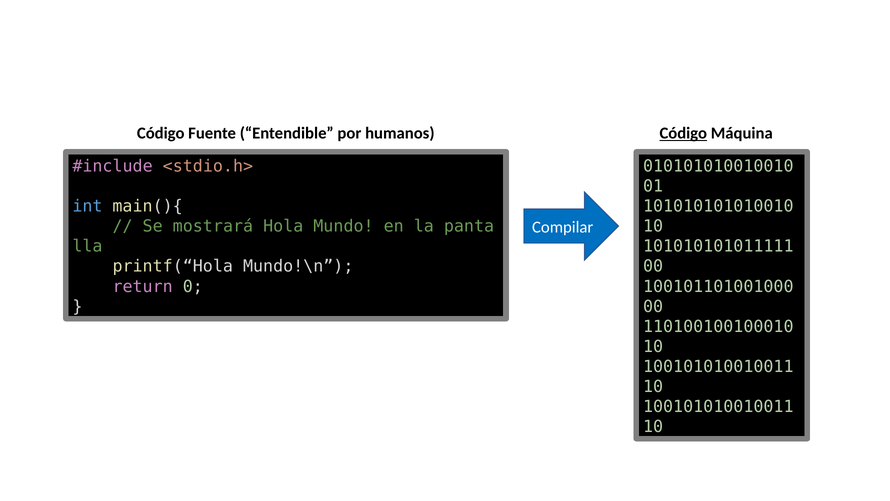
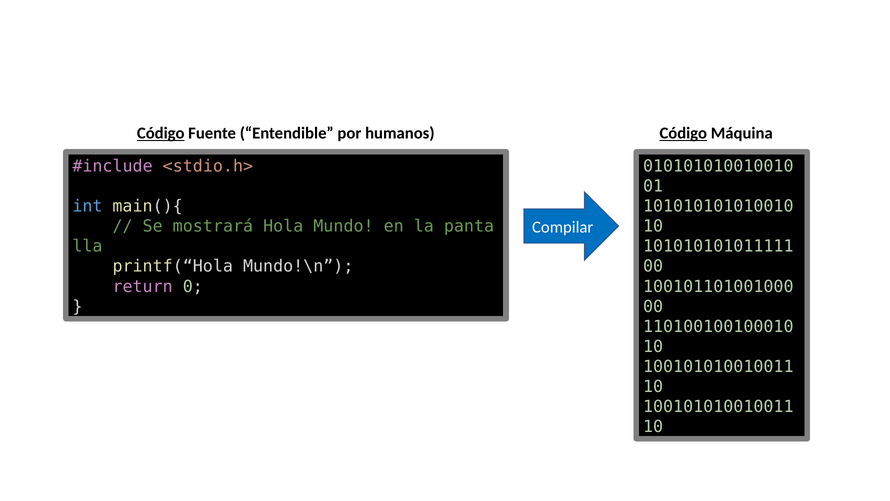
Código underline: none -> present (161, 133)
